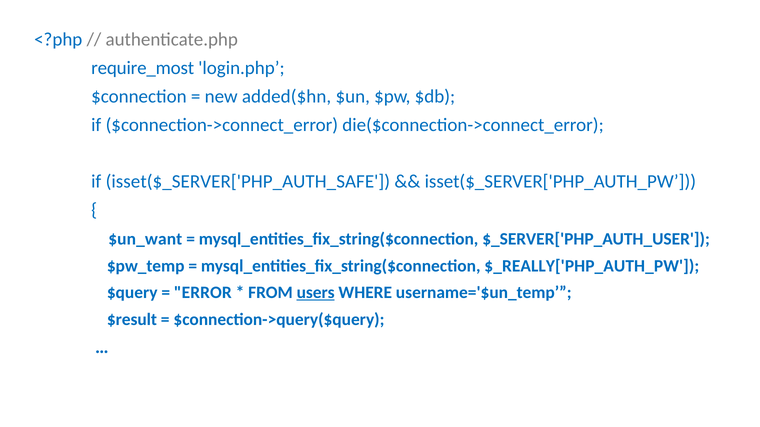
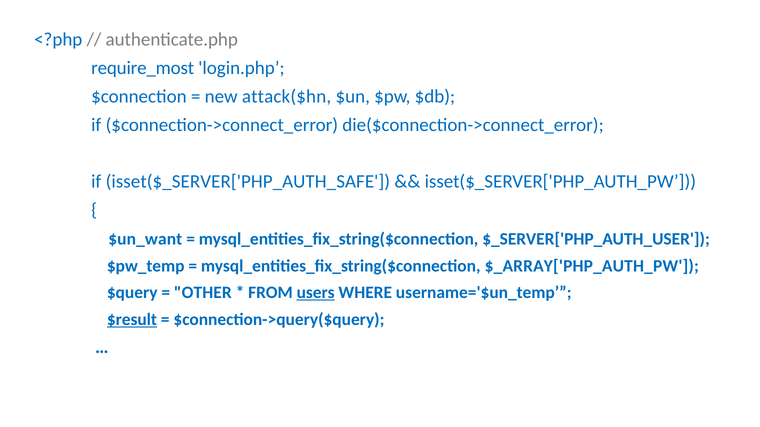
added($hn: added($hn -> attack($hn (287, 97)
$_REALLY['PHP_AUTH_PW: $_REALLY['PHP_AUTH_PW -> $_ARRAY['PHP_AUTH_PW (592, 266)
ERROR: ERROR -> OTHER (203, 293)
$result underline: none -> present (132, 320)
